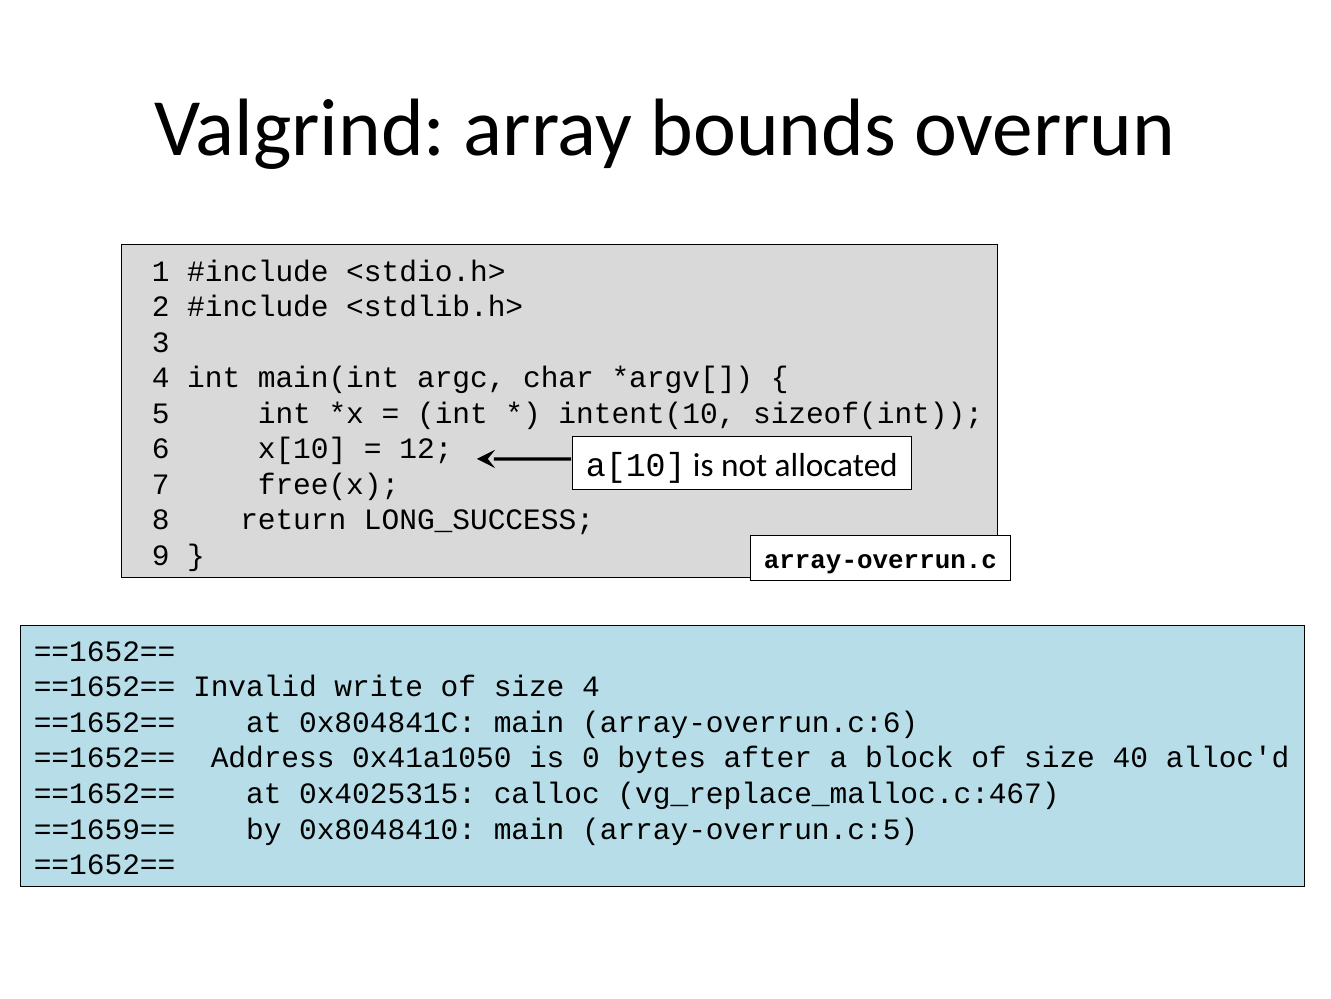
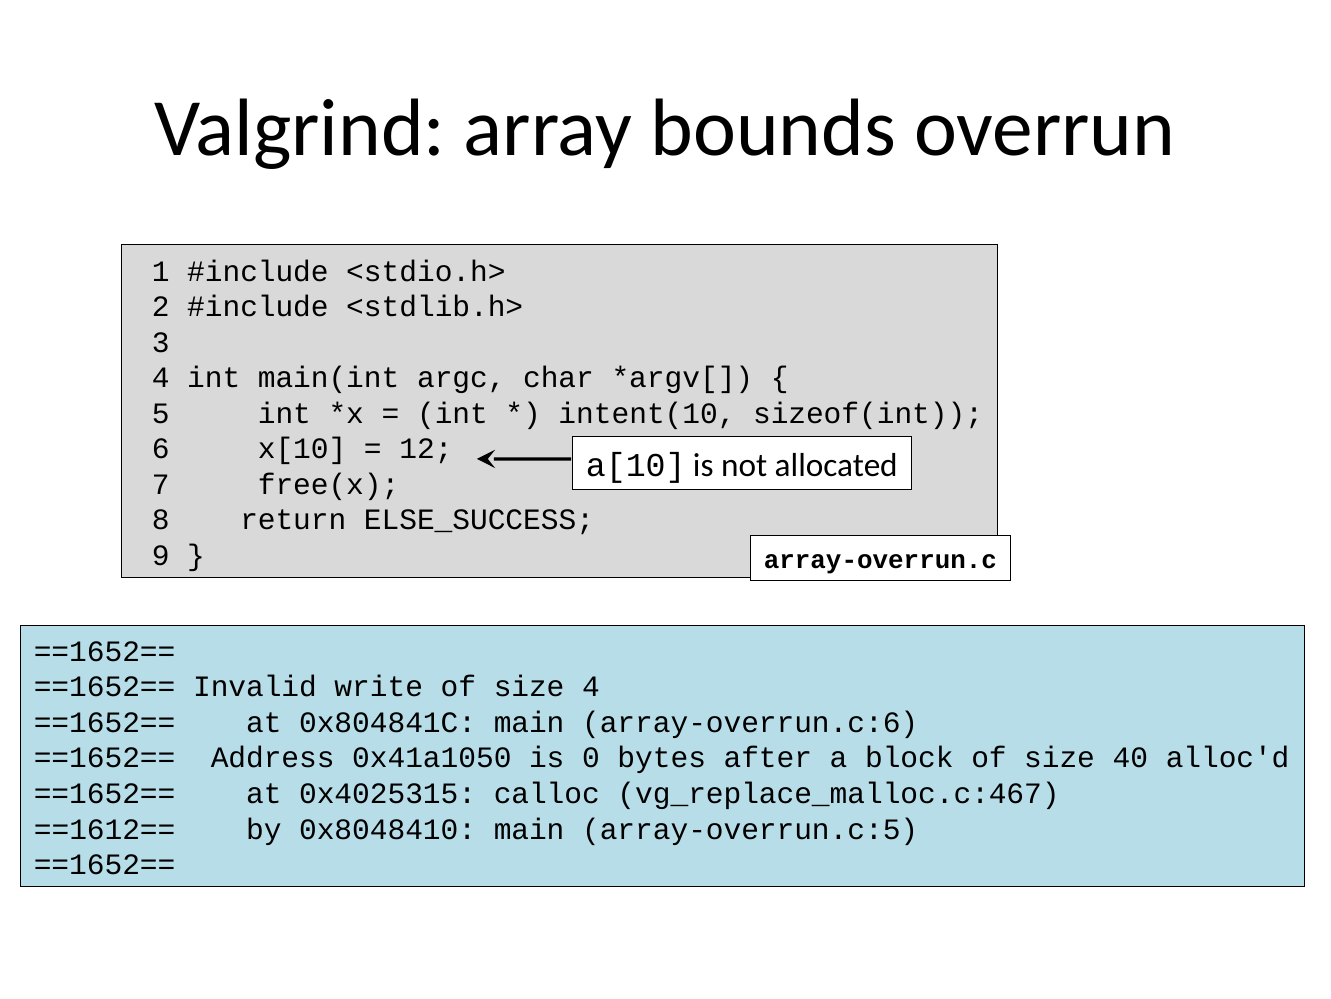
LONG_SUCCESS: LONG_SUCCESS -> ELSE_SUCCESS (479, 519)
==1659==: ==1659== -> ==1612== (105, 829)
